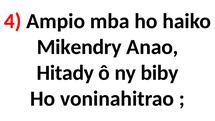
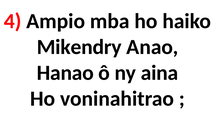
Hitady: Hitady -> Hanao (65, 73)
biby: biby -> aina (160, 73)
